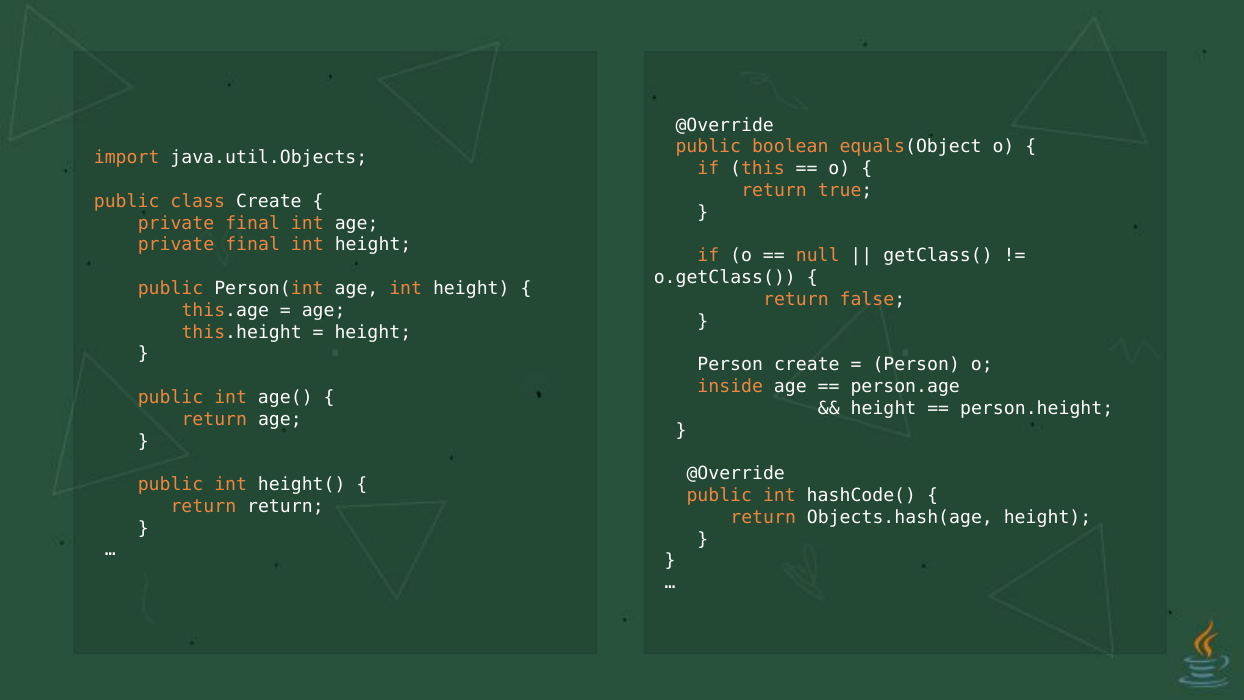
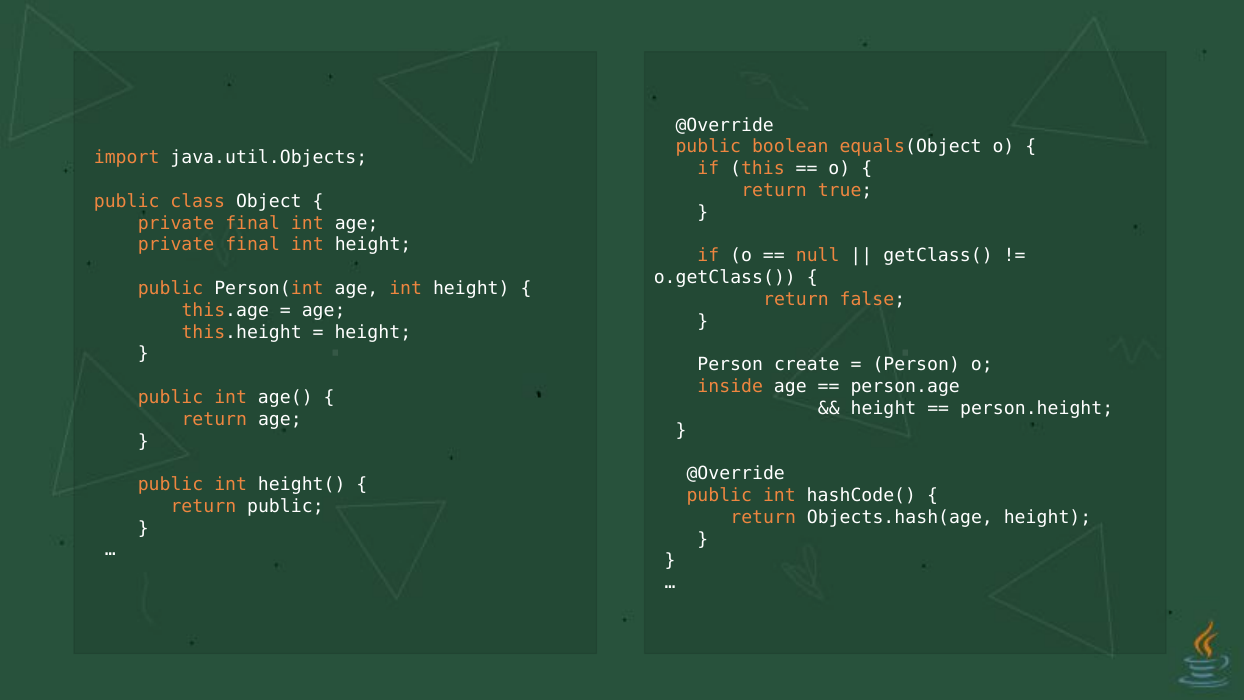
class Create: Create -> Object (269, 201)
return return: return -> public (285, 506)
